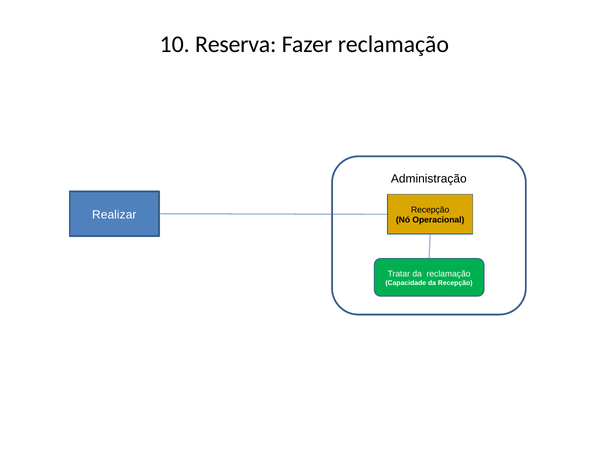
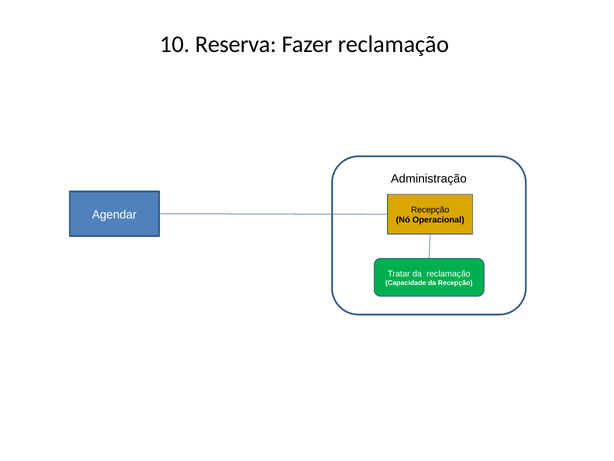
Realizar: Realizar -> Agendar (114, 214)
